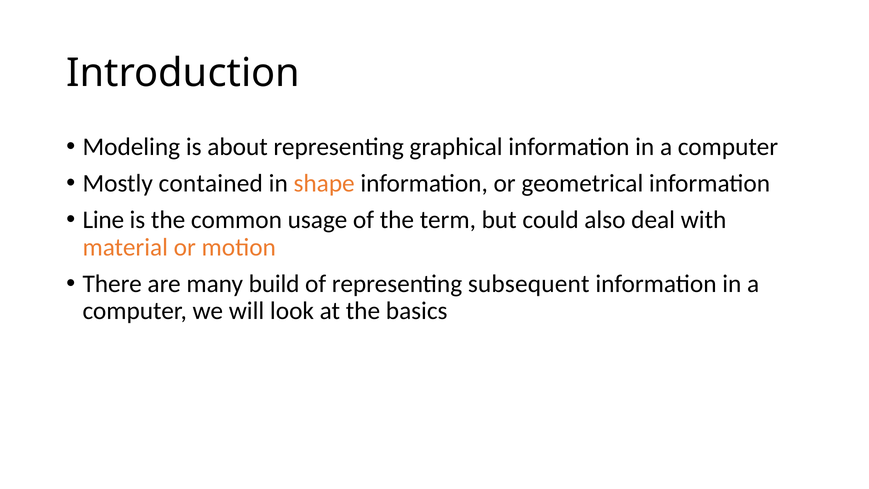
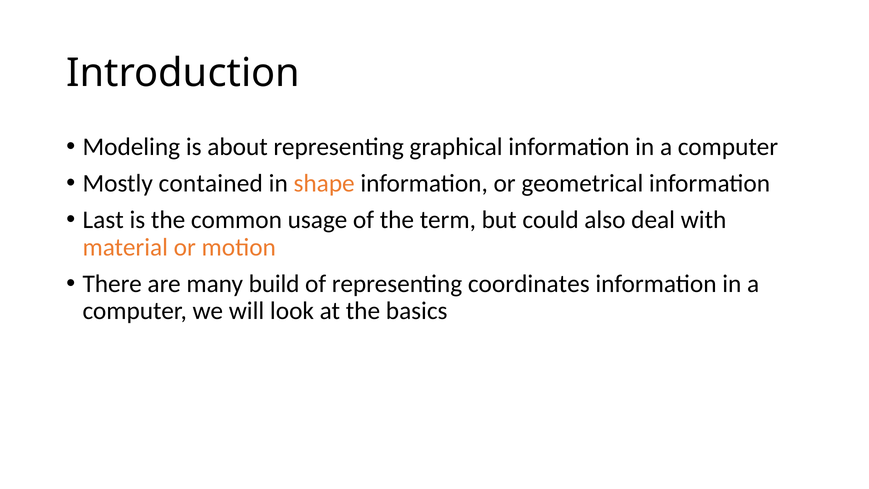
Line: Line -> Last (103, 220)
subsequent: subsequent -> coordinates (529, 284)
